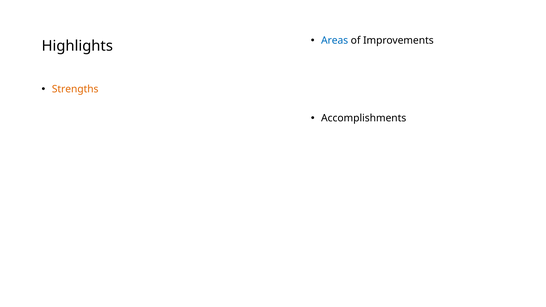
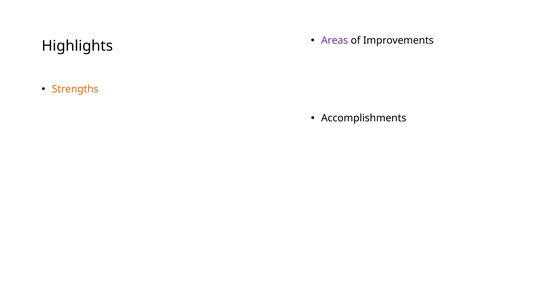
Areas colour: blue -> purple (335, 40)
